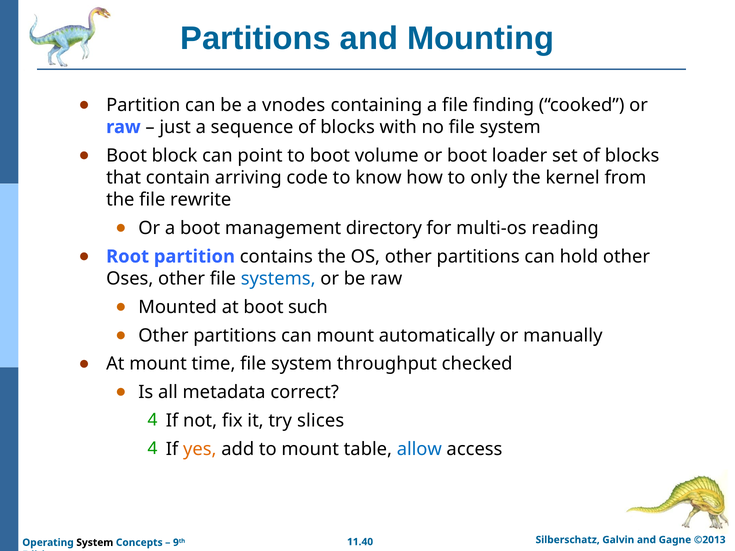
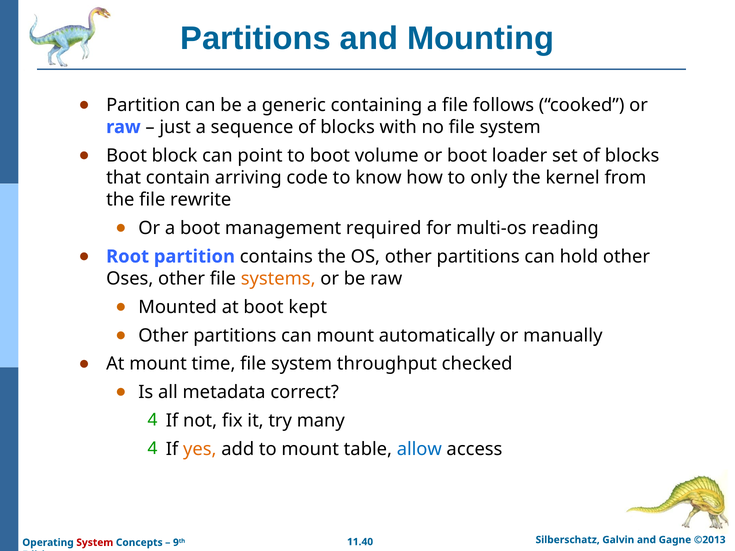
vnodes: vnodes -> generic (294, 105)
finding: finding -> follows (504, 105)
directory: directory -> required (384, 228)
systems colour: blue -> orange (278, 279)
such: such -> kept (308, 307)
slices: slices -> many (321, 421)
System colour: black -> red (95, 543)
